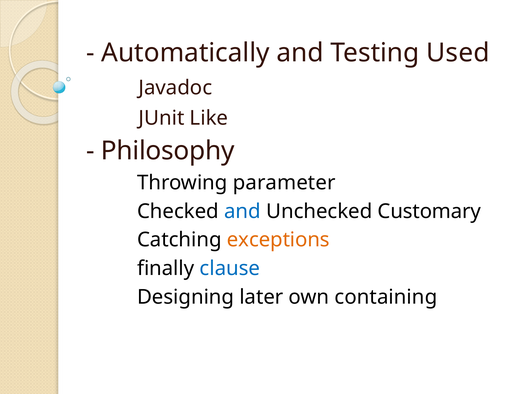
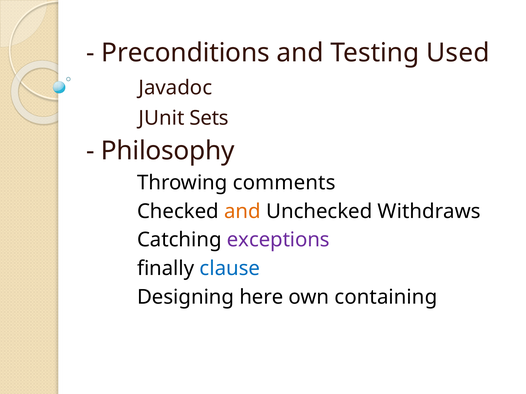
Automatically: Automatically -> Preconditions (186, 53)
Like: Like -> Sets (209, 118)
parameter: parameter -> comments (284, 183)
and colour: blue -> orange (242, 212)
Customary: Customary -> Withdraws (429, 212)
exceptions colour: orange -> purple (278, 240)
later: later -> here (261, 298)
